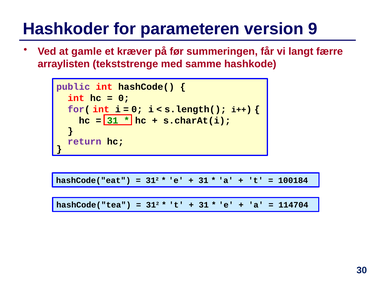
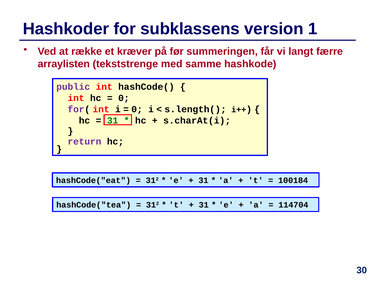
parameteren: parameteren -> subklassens (190, 29)
9: 9 -> 1 (313, 29)
gamle: gamle -> række (87, 51)
